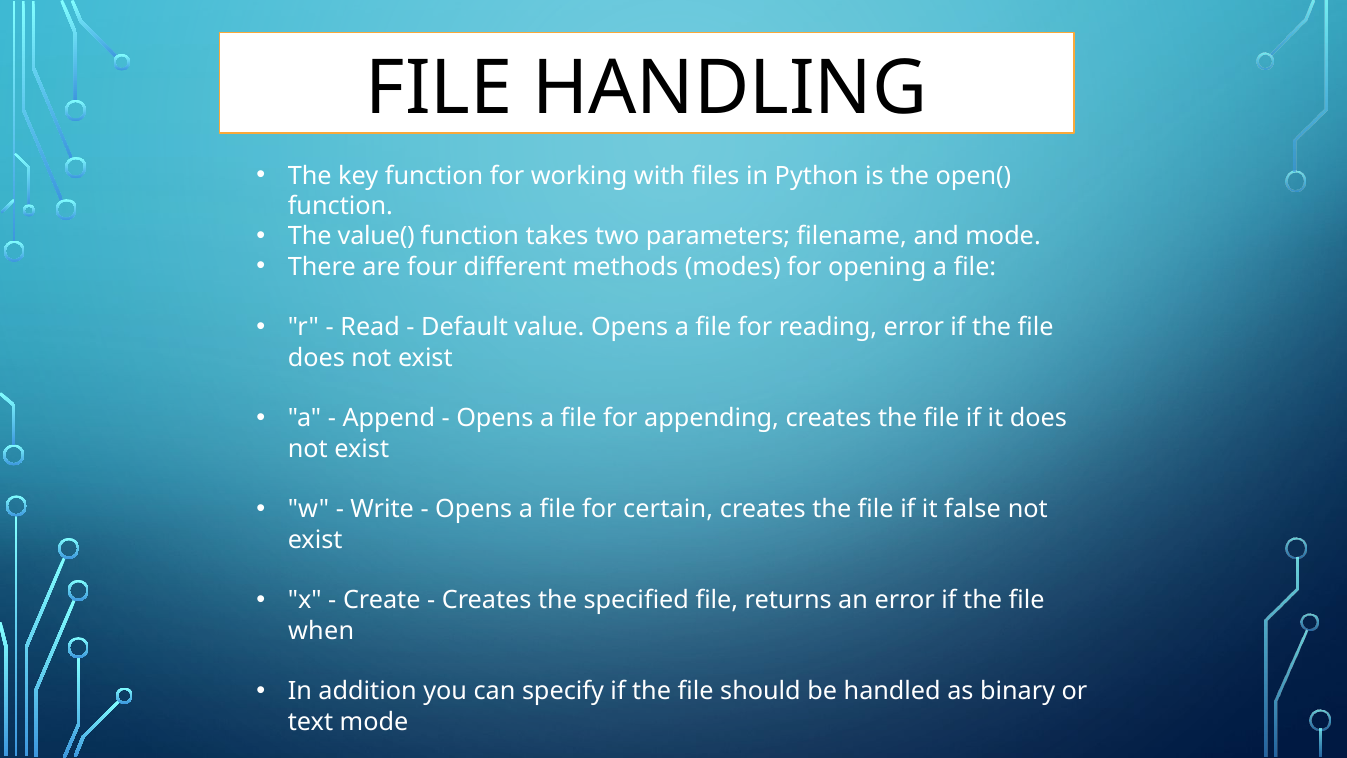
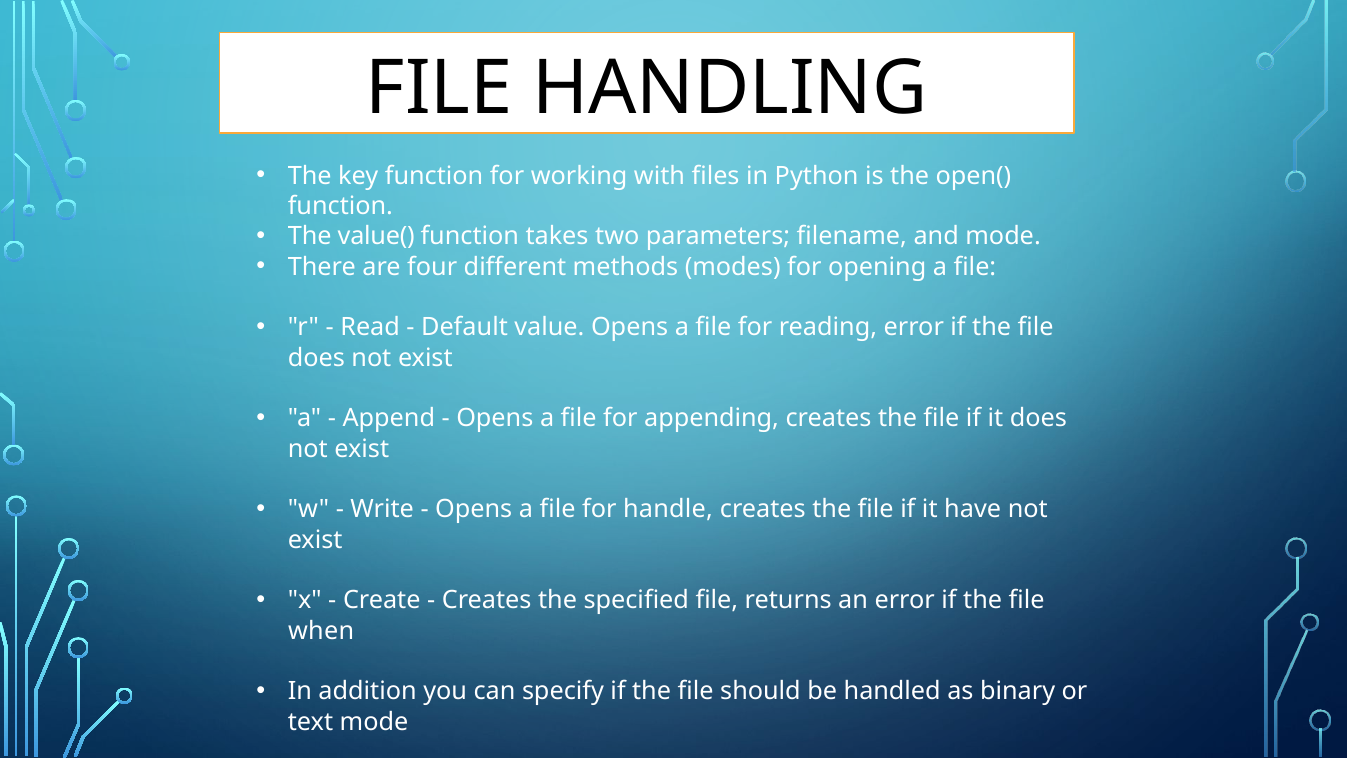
certain: certain -> handle (668, 509)
false: false -> have (973, 509)
